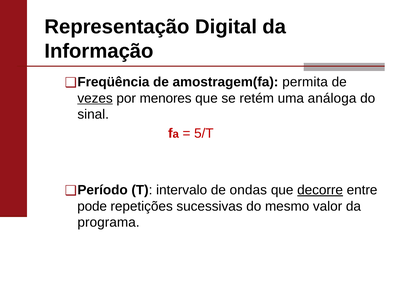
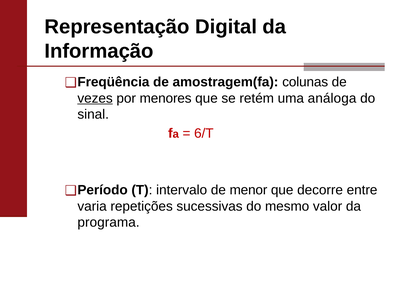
permita: permita -> colunas (305, 82)
5/T: 5/T -> 6/T (204, 133)
ondas: ondas -> menor (248, 190)
decorre underline: present -> none (320, 190)
pode: pode -> varia (92, 206)
